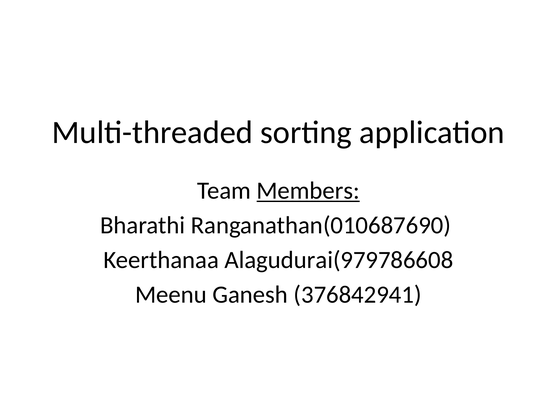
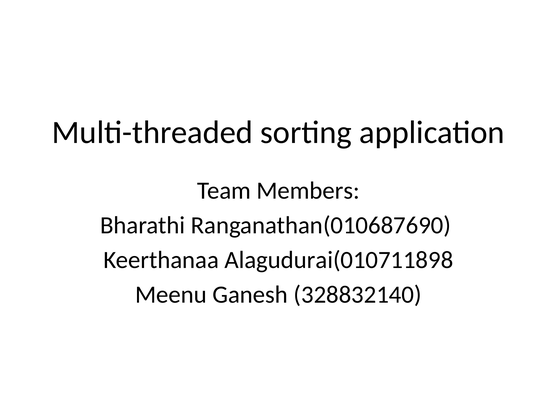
Members underline: present -> none (308, 191)
Alagudurai(979786608: Alagudurai(979786608 -> Alagudurai(010711898 (339, 260)
376842941: 376842941 -> 328832140 (358, 295)
